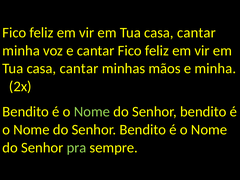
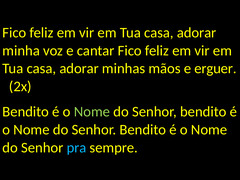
cantar: cantar -> adorar (197, 33)
cantar: cantar -> adorar (79, 69)
e minha: minha -> erguer (215, 69)
pra colour: light green -> light blue (76, 148)
